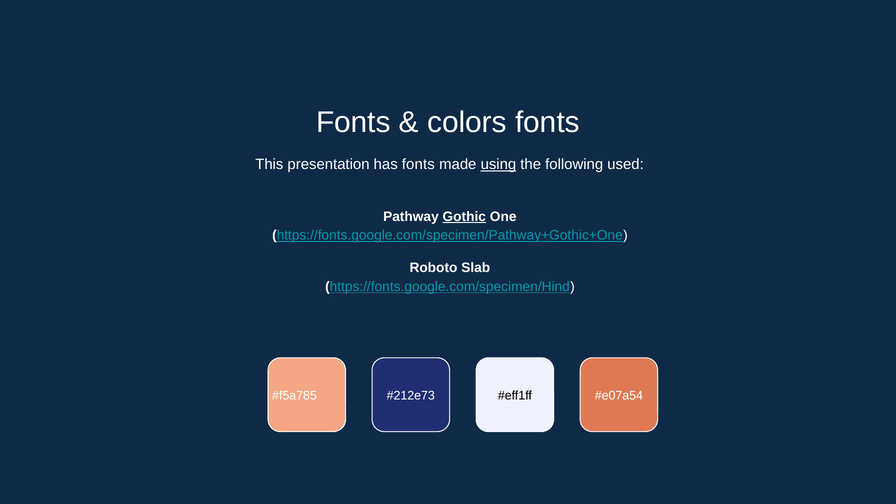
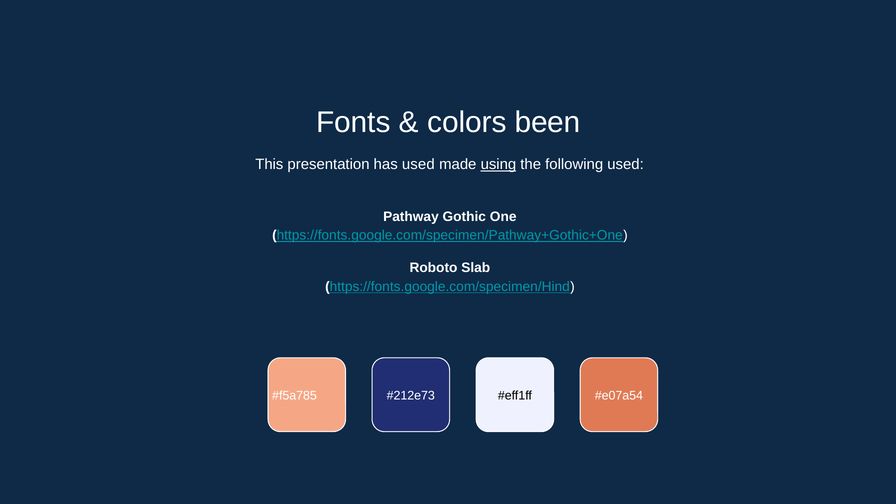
colors fonts: fonts -> been (548, 122)
has fonts: fonts -> used (418, 165)
Gothic underline: present -> none (464, 217)
